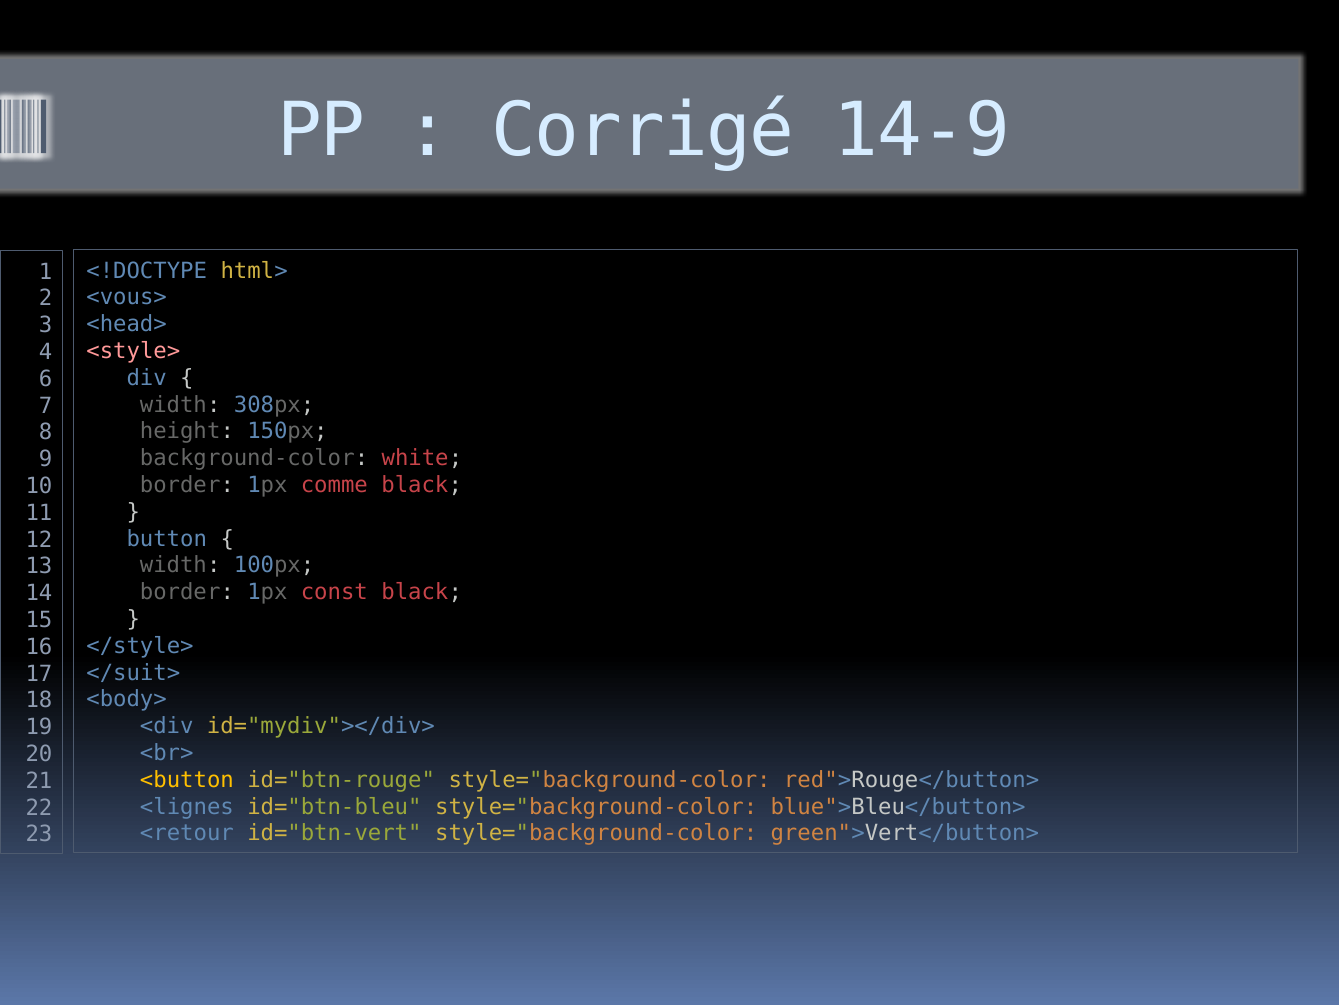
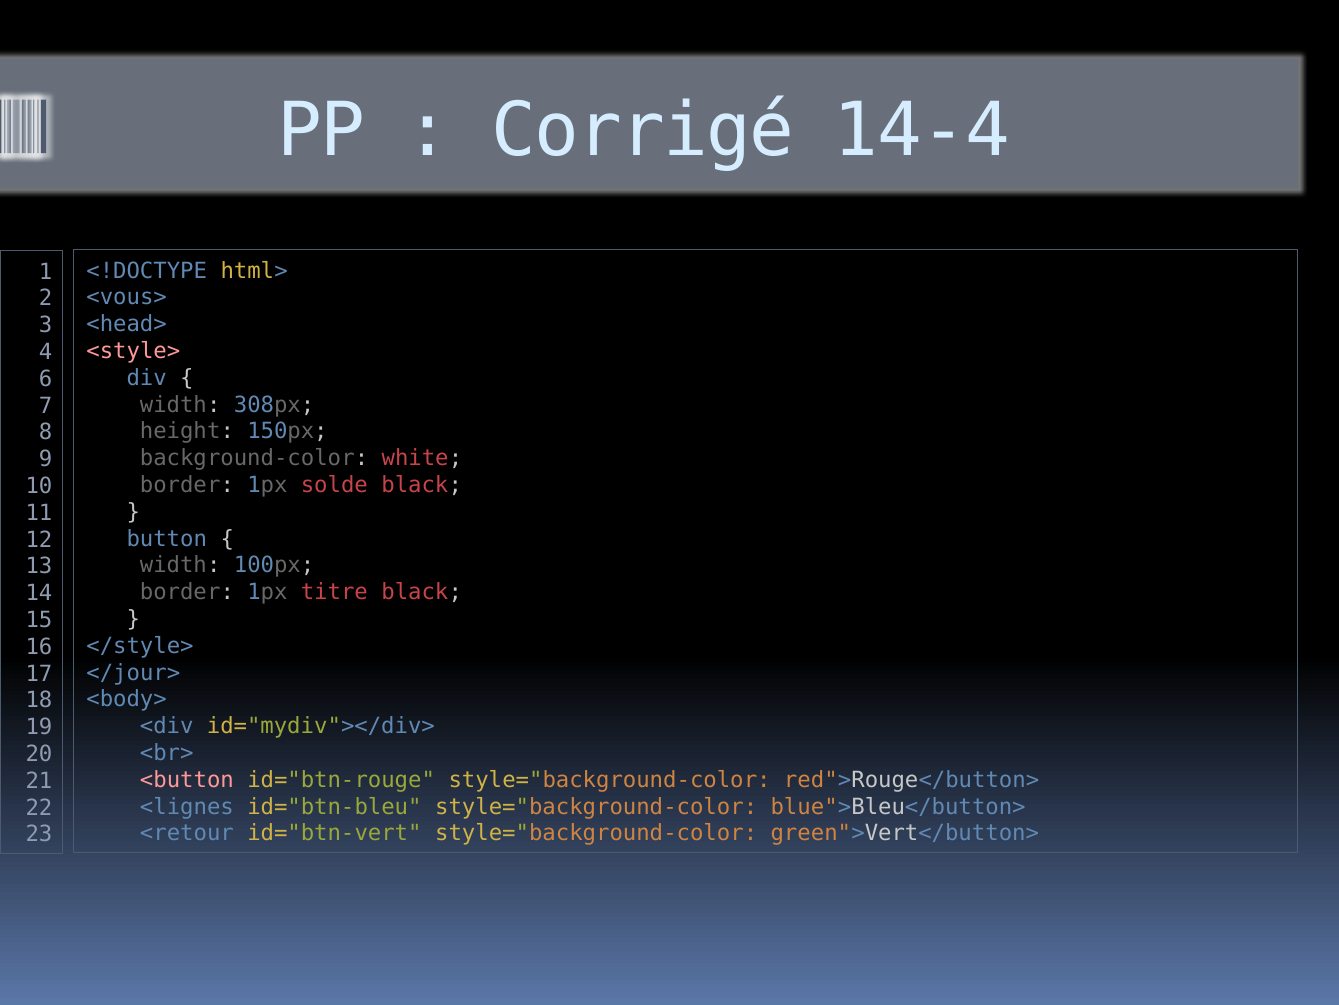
14-9: 14-9 -> 14-4 (922, 131)
comme: comme -> solde (334, 485)
const: const -> titre (334, 592)
</suit>: </suit> -> </jour> (133, 672)
<button colour: yellow -> pink (187, 779)
